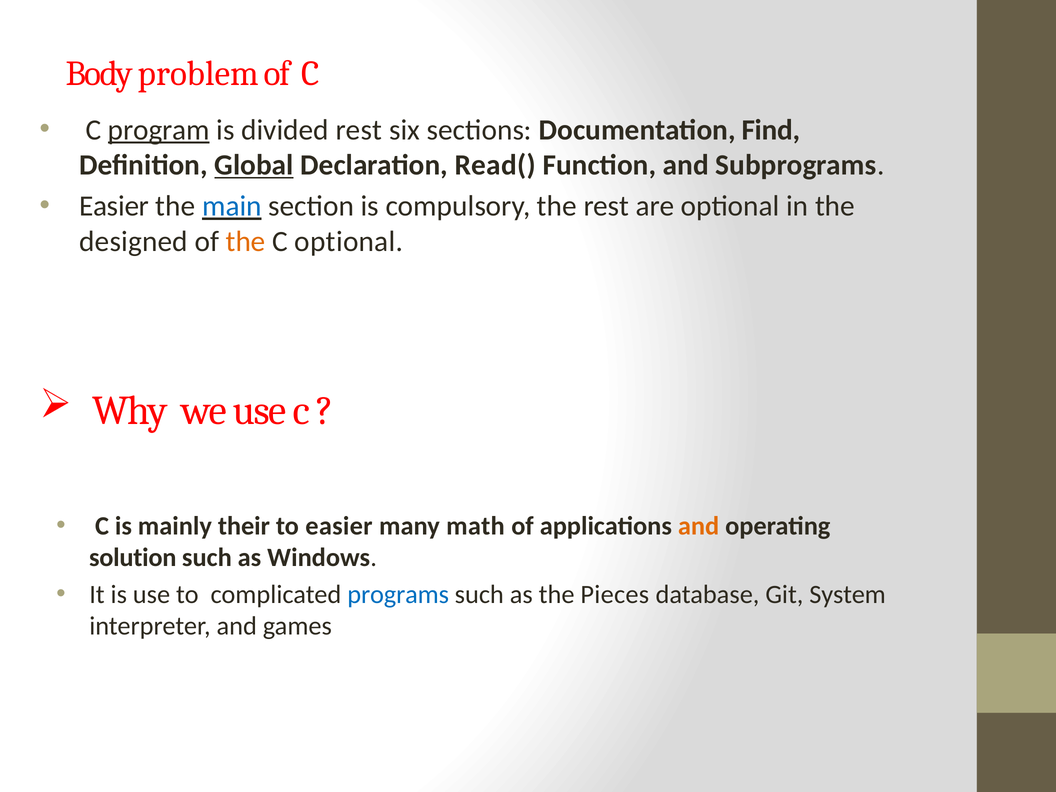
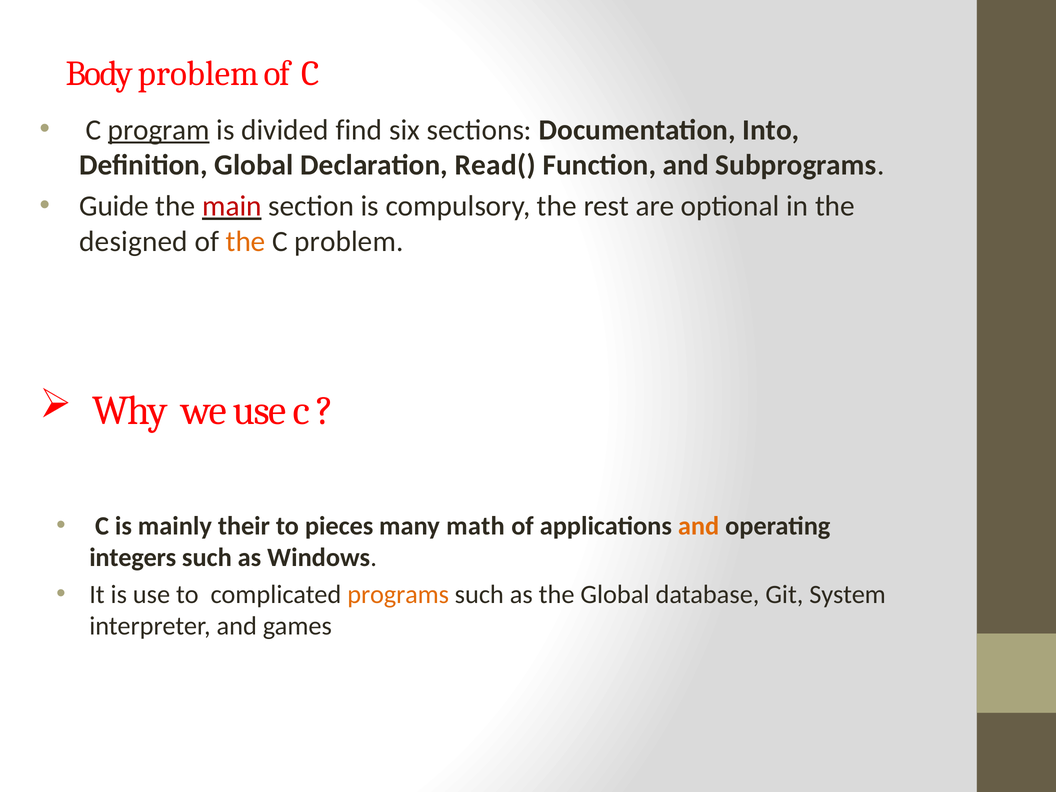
divided rest: rest -> find (359, 130)
Find: Find -> Into (771, 130)
Global underline: present -> none (254, 165)
Easier: Easier -> Guide (114, 206)
main colour: blue -> red (232, 206)
C optional: optional -> problem (349, 241)
to easier: easier -> pieces (339, 526)
solution: solution -> integers (133, 558)
programs colour: blue -> orange (398, 595)
the Pieces: Pieces -> Global (615, 595)
